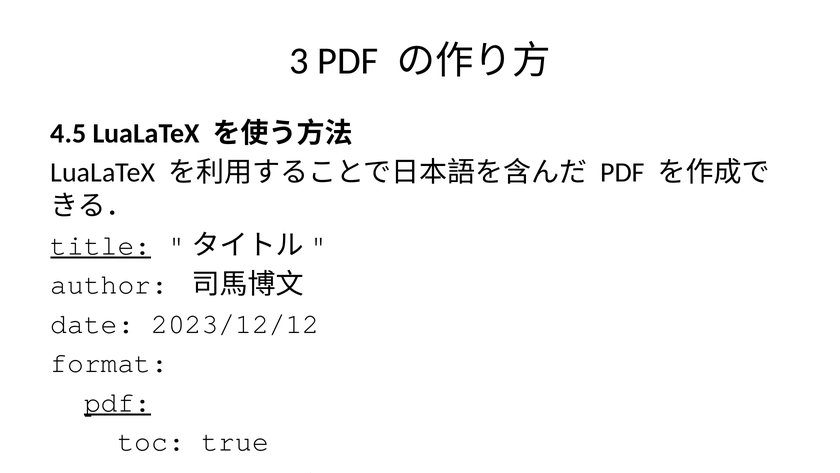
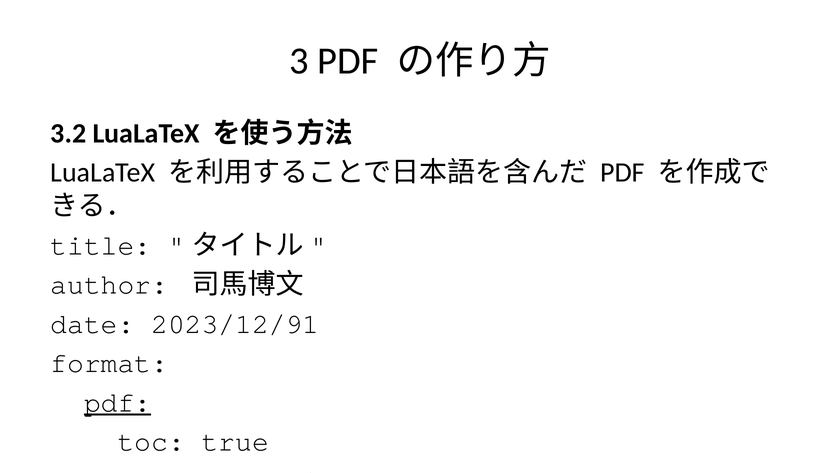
4.5: 4.5 -> 3.2 (68, 133)
title underline: present -> none (101, 245)
2023/12/12: 2023/12/12 -> 2023/12/91 (235, 324)
